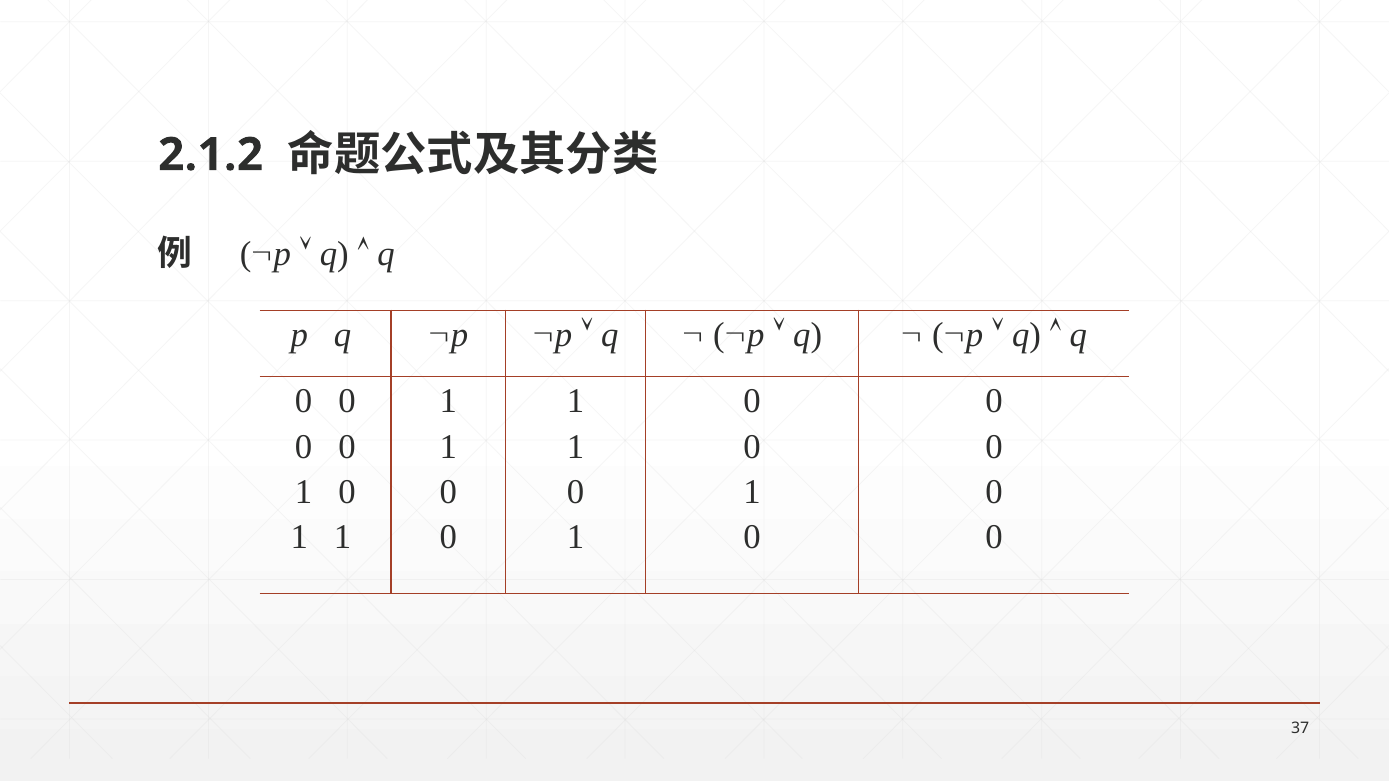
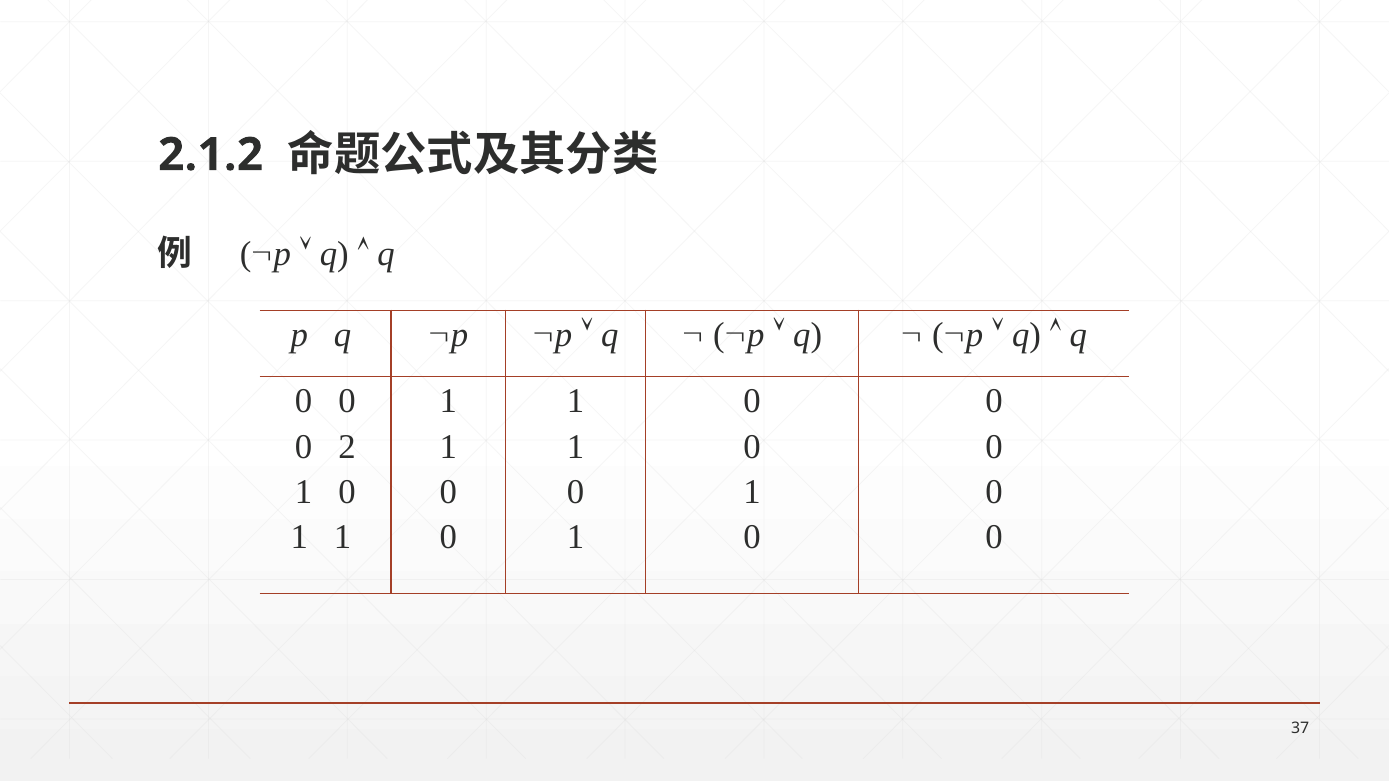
0: 0 -> 2 (347, 447)
